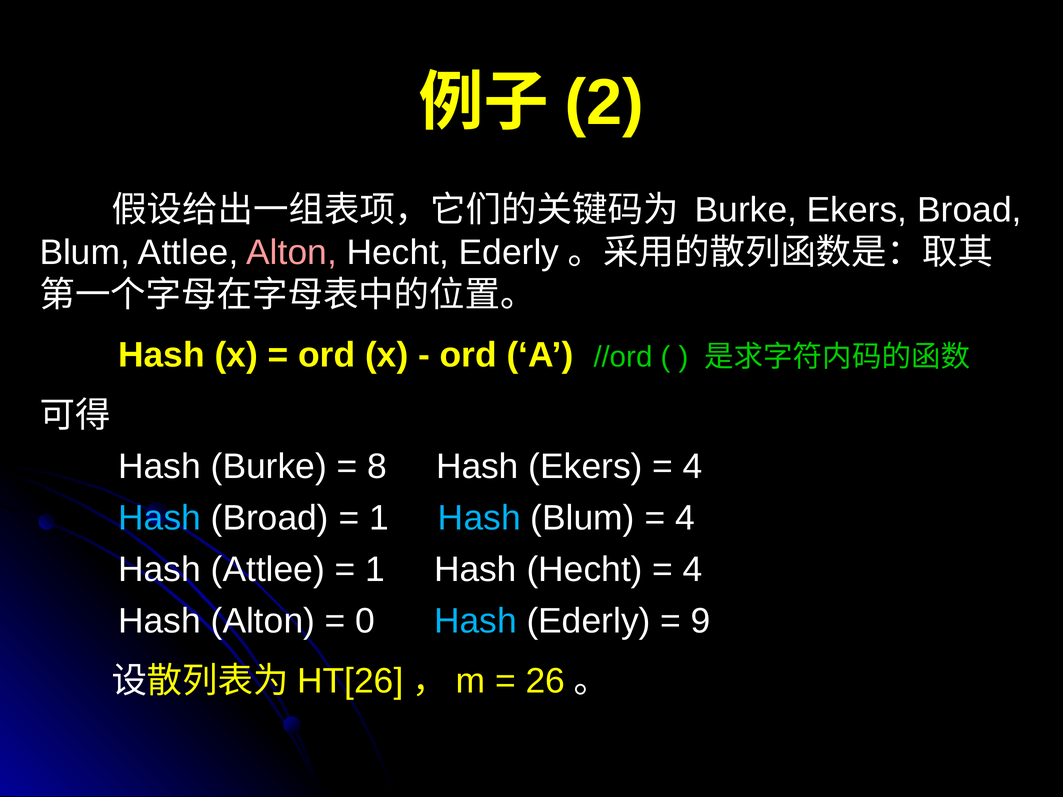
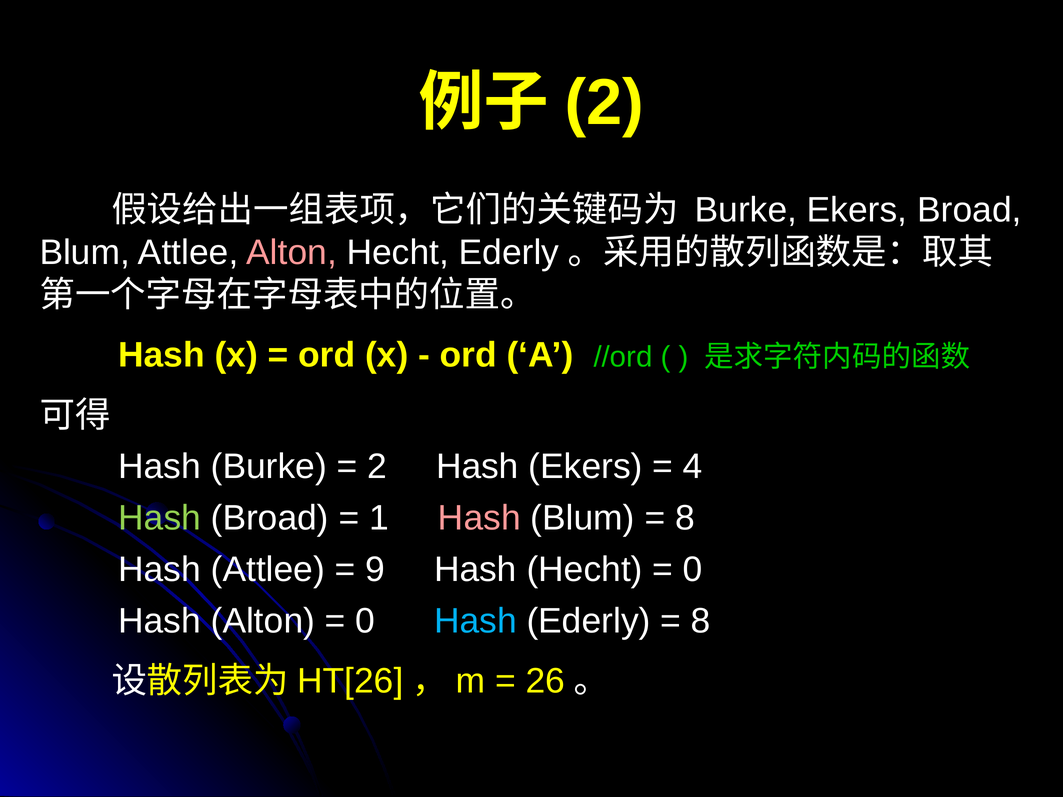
8: 8 -> 2 (377, 467)
Hash colour: light blue -> light green (160, 518)
Hash colour: light blue -> pink (479, 518)
4: 4 -> 8 (685, 518)
1: 1 -> 9 (375, 570)
4: 4 -> 0 (693, 570)
9: 9 -> 8 (701, 621)
